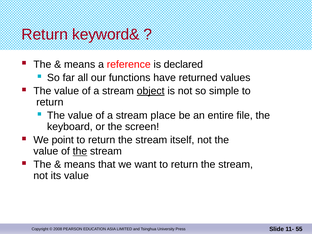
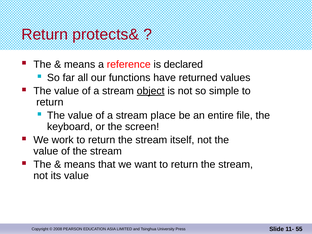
keyword&: keyword& -> protects& (106, 34)
point: point -> work (63, 140)
the underline: present -> none (80, 151)
